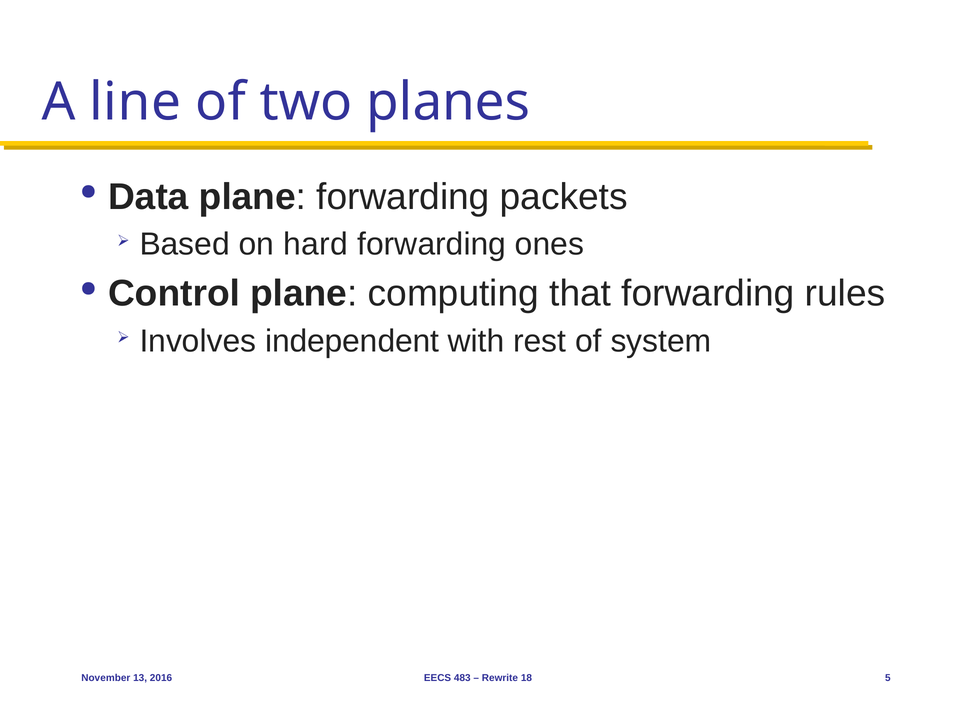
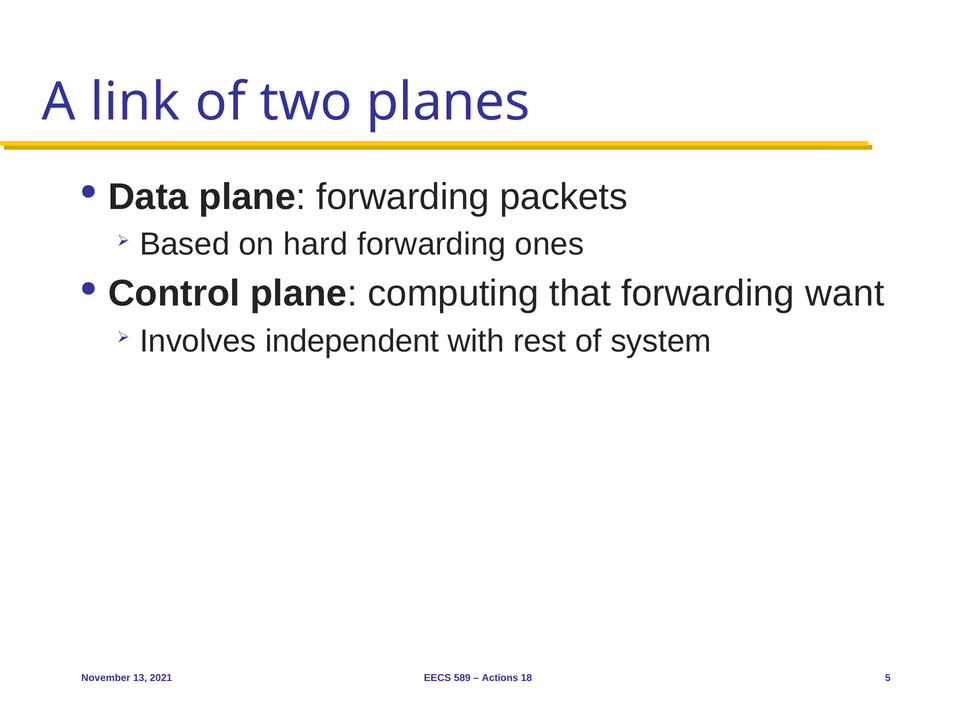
line: line -> link (135, 102)
rules: rules -> want (845, 294)
2016: 2016 -> 2021 (161, 678)
483: 483 -> 589 (462, 678)
Rewrite: Rewrite -> Actions (500, 678)
